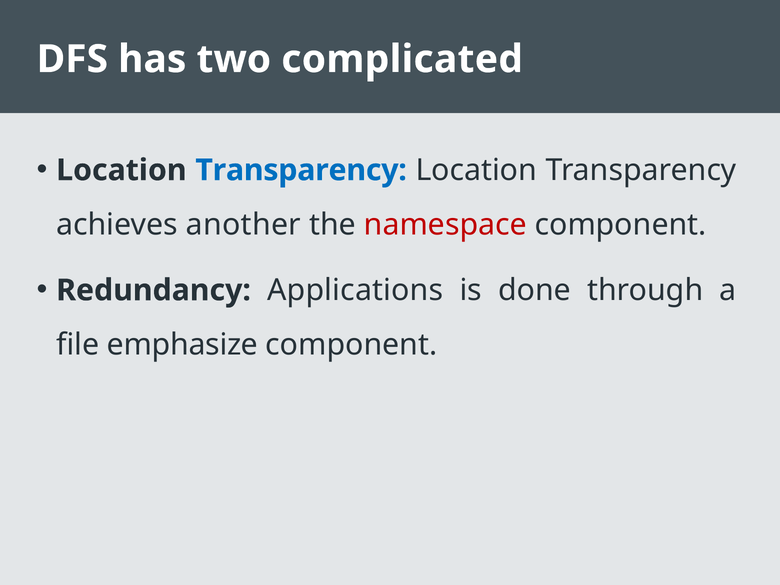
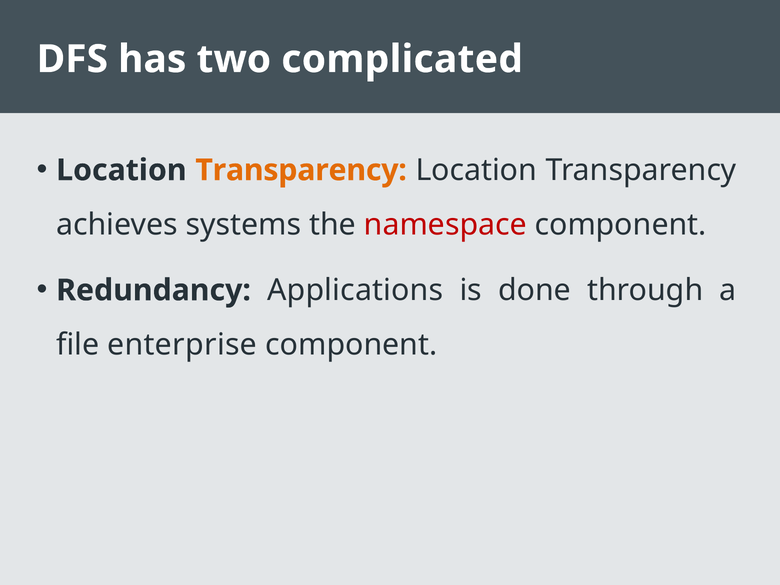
Transparency colour: blue -> orange (301, 170)
another: another -> systems (243, 225)
emphasize: emphasize -> enterprise (182, 345)
